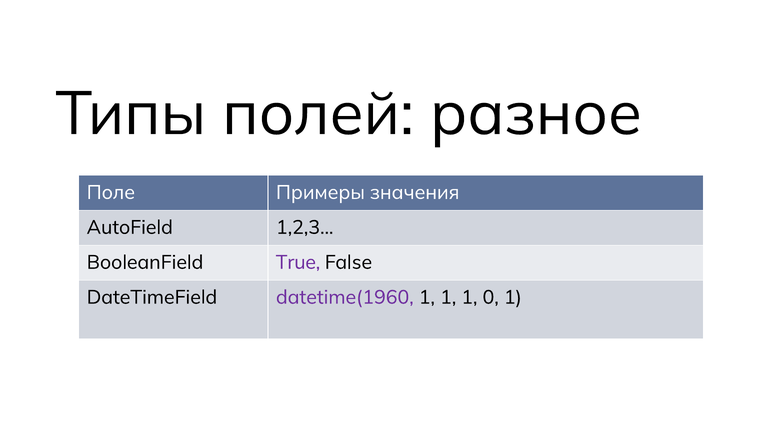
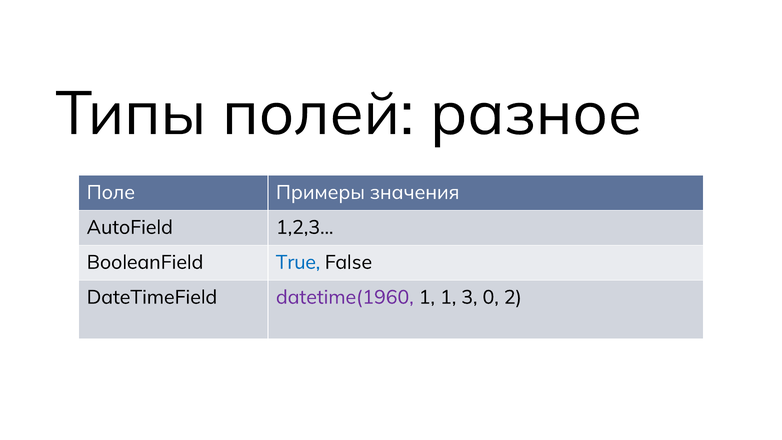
True colour: purple -> blue (298, 262)
1 1 1: 1 -> 3 (469, 297)
0 1: 1 -> 2 (513, 297)
